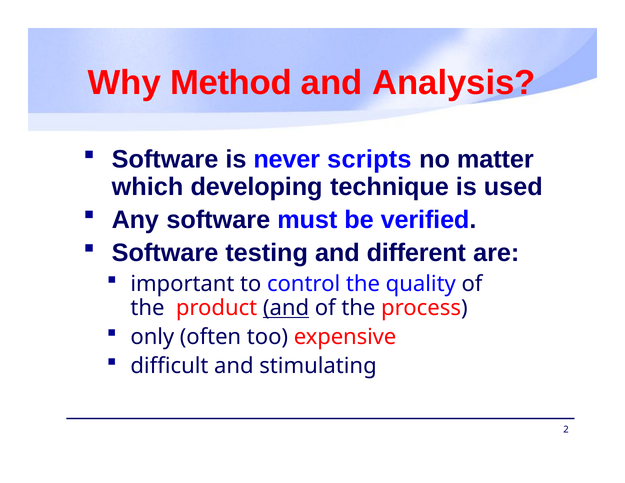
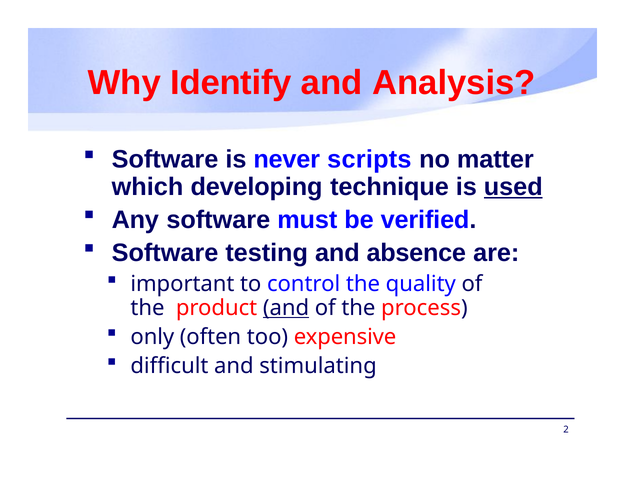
Method: Method -> Identify (231, 83)
used underline: none -> present (513, 187)
different: different -> absence (416, 253)
